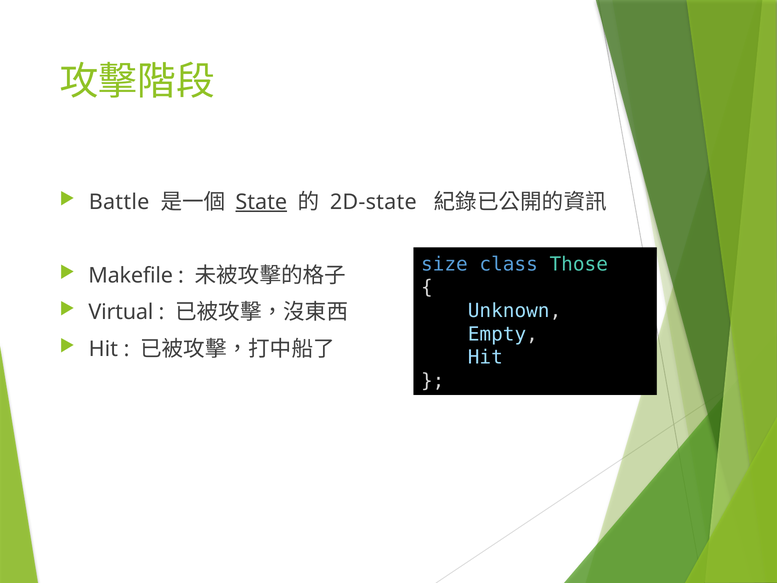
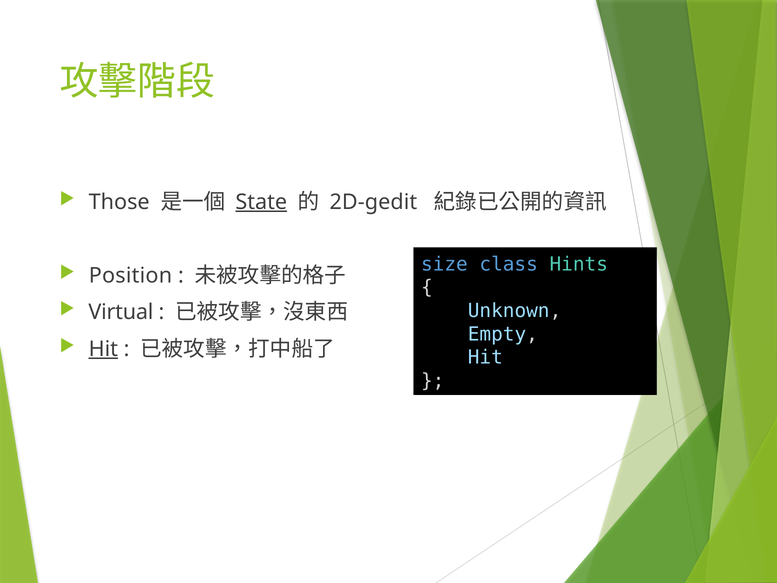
Battle: Battle -> Those (119, 202)
2D-state: 2D-state -> 2D-gedit (373, 202)
Those: Those -> Hints (579, 264)
Makefile: Makefile -> Position (130, 275)
Hit underline: none -> present (103, 349)
